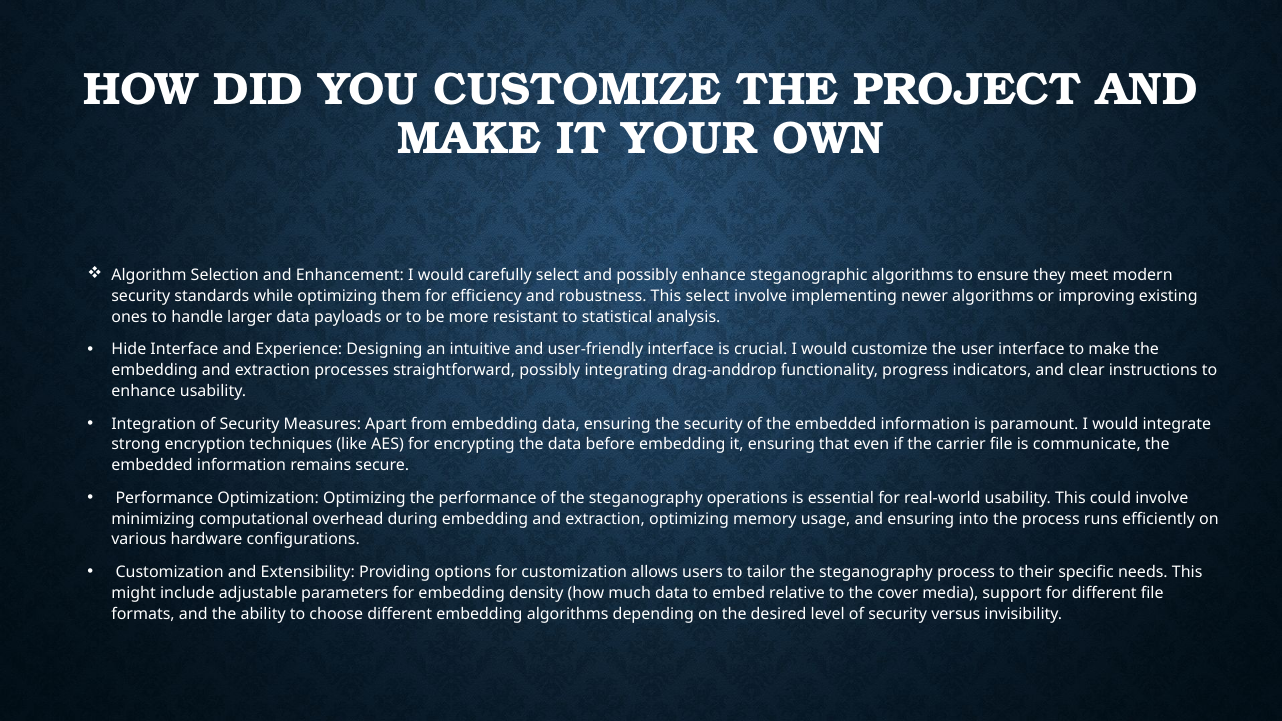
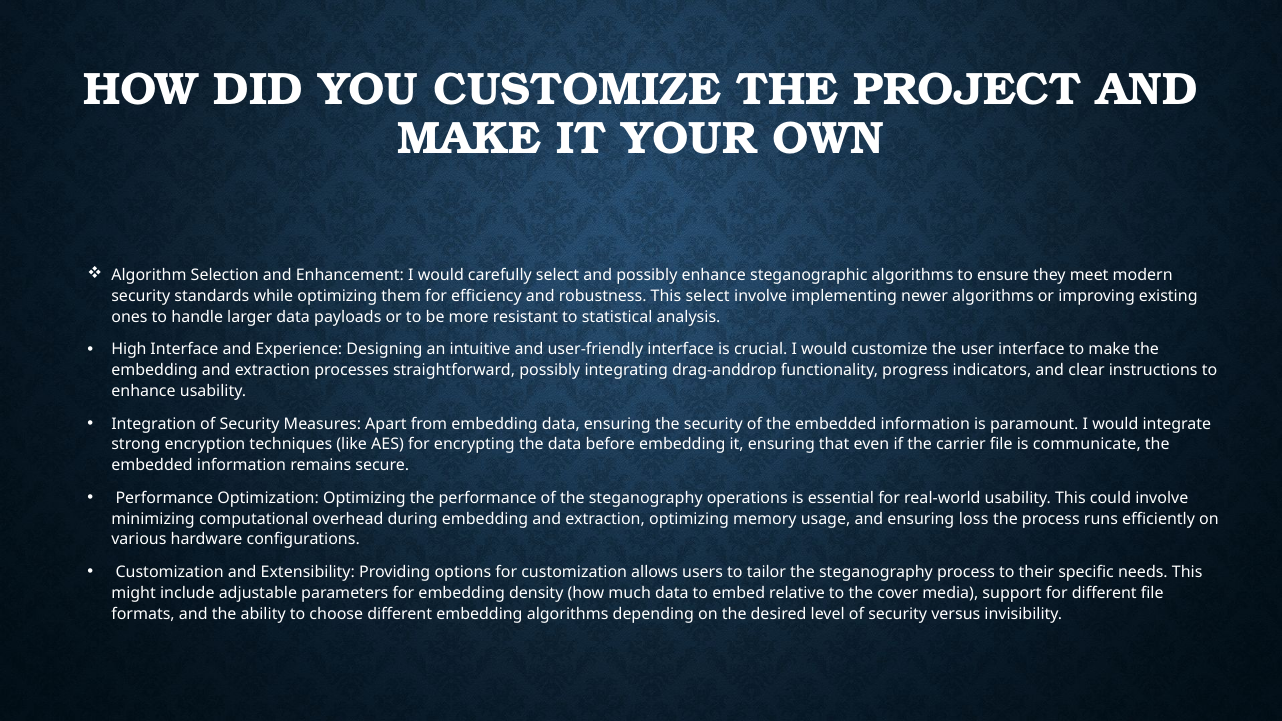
Hide: Hide -> High (129, 350)
into: into -> loss (974, 519)
